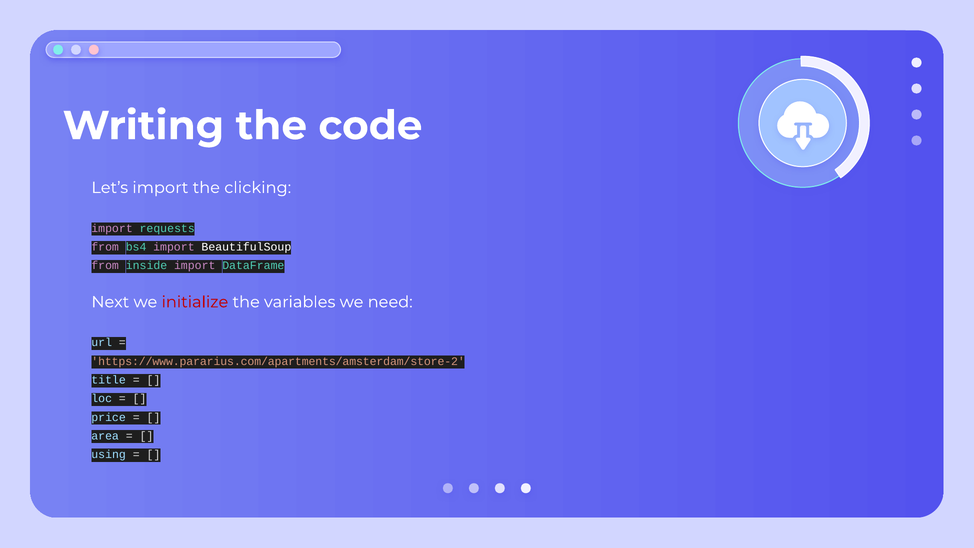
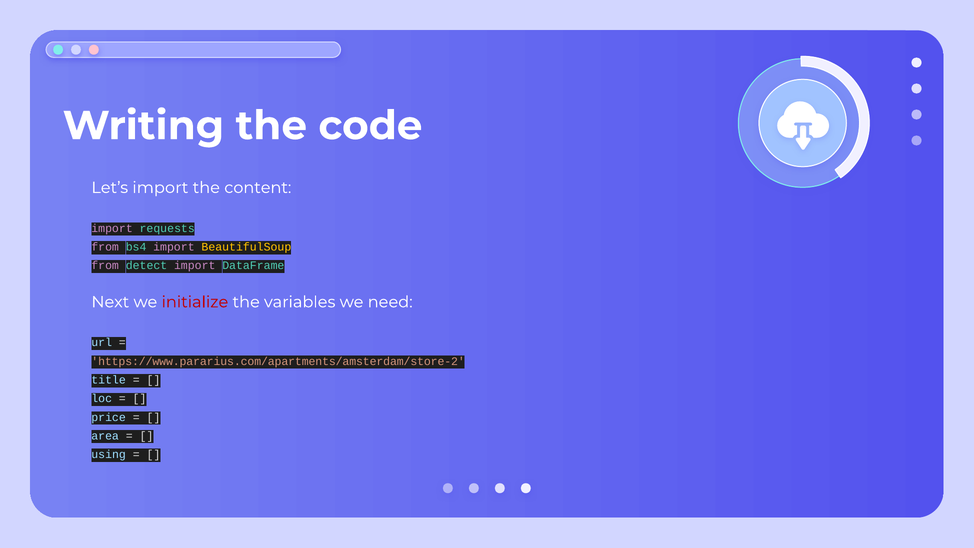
clicking: clicking -> content (258, 188)
BeautifulSoup colour: white -> yellow (246, 247)
inside: inside -> detect (147, 266)
